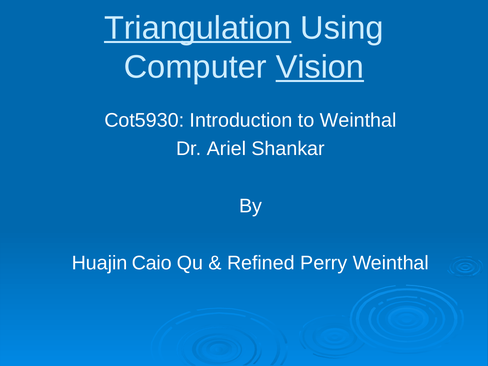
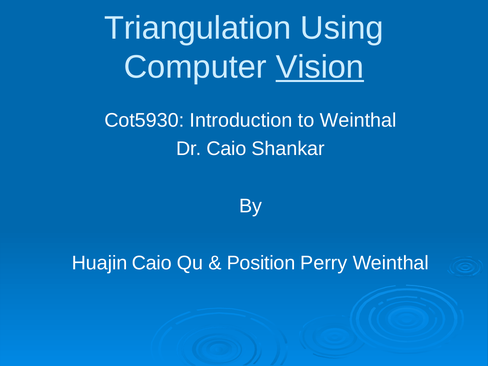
Triangulation underline: present -> none (198, 28)
Dr Ariel: Ariel -> Caio (226, 149)
Refined: Refined -> Position (261, 263)
